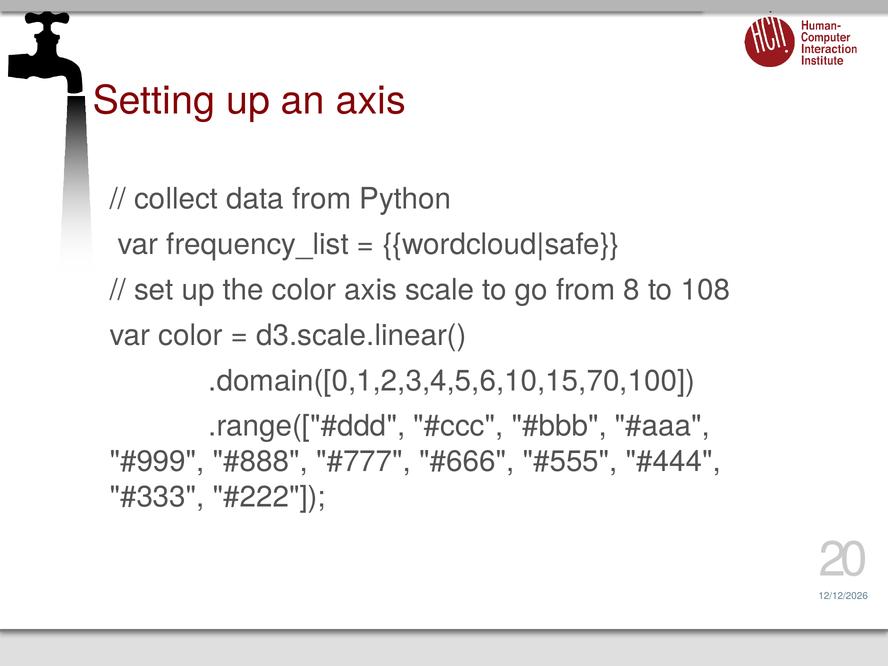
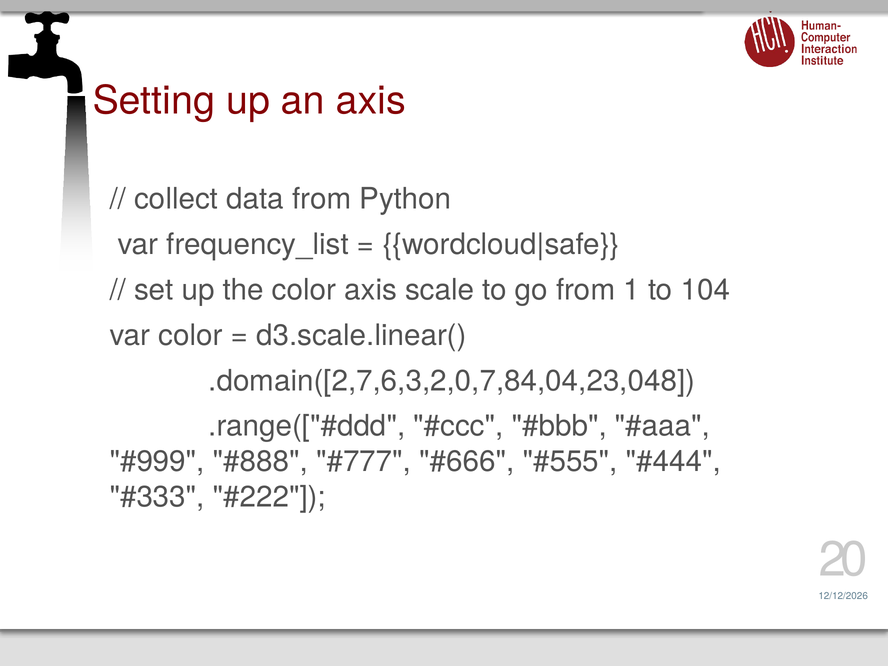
8: 8 -> 1 (632, 290)
108: 108 -> 104 (705, 290)
.domain([0,1,2,3,4,5,6,10,15,70,100: .domain([0,1,2,3,4,5,6,10,15,70,100 -> .domain([2,7,6,3,2,0,7,84,04,23,048 (452, 381)
